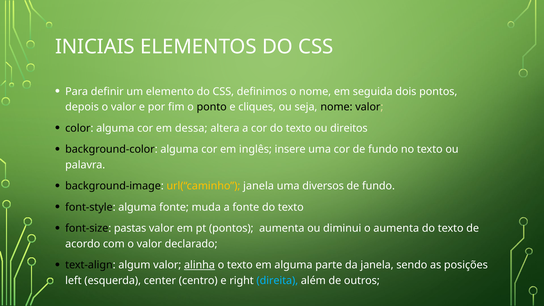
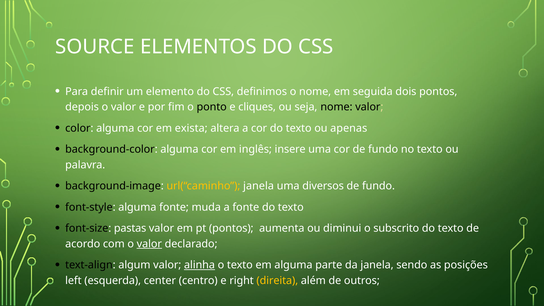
INICIAIS: INICIAIS -> SOURCE (95, 47)
dessa: dessa -> exista (191, 128)
direitos: direitos -> apenas (349, 128)
o aumenta: aumenta -> subscrito (396, 228)
valor underline: none -> present (149, 244)
direita colour: light blue -> yellow (277, 280)
